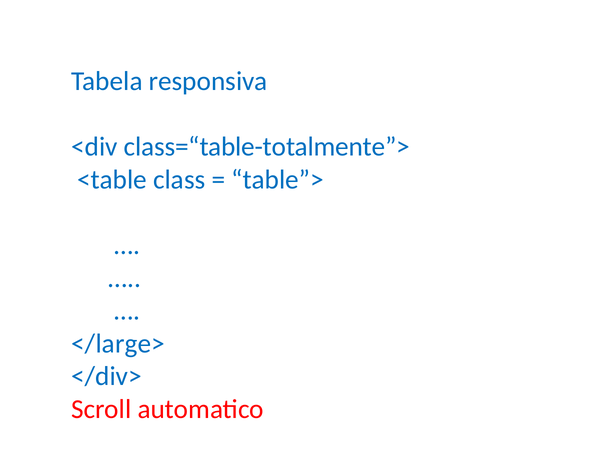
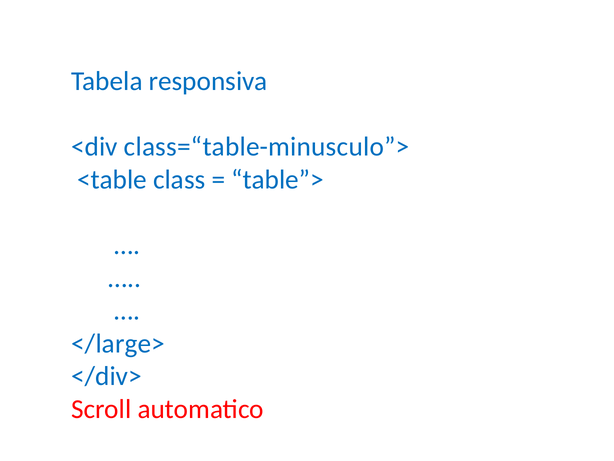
class=“table-totalmente”>: class=“table-totalmente”> -> class=“table-minusculo”> (267, 147)
